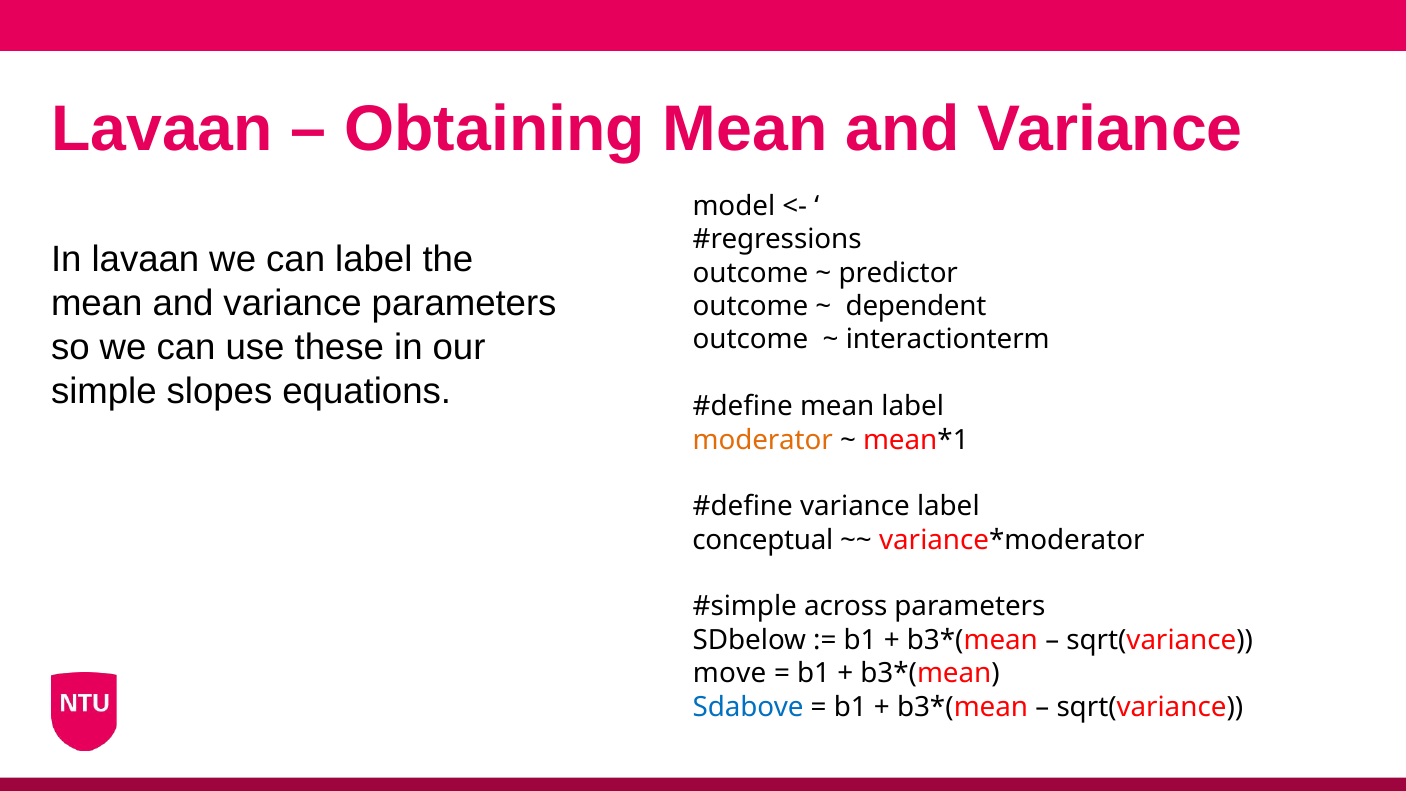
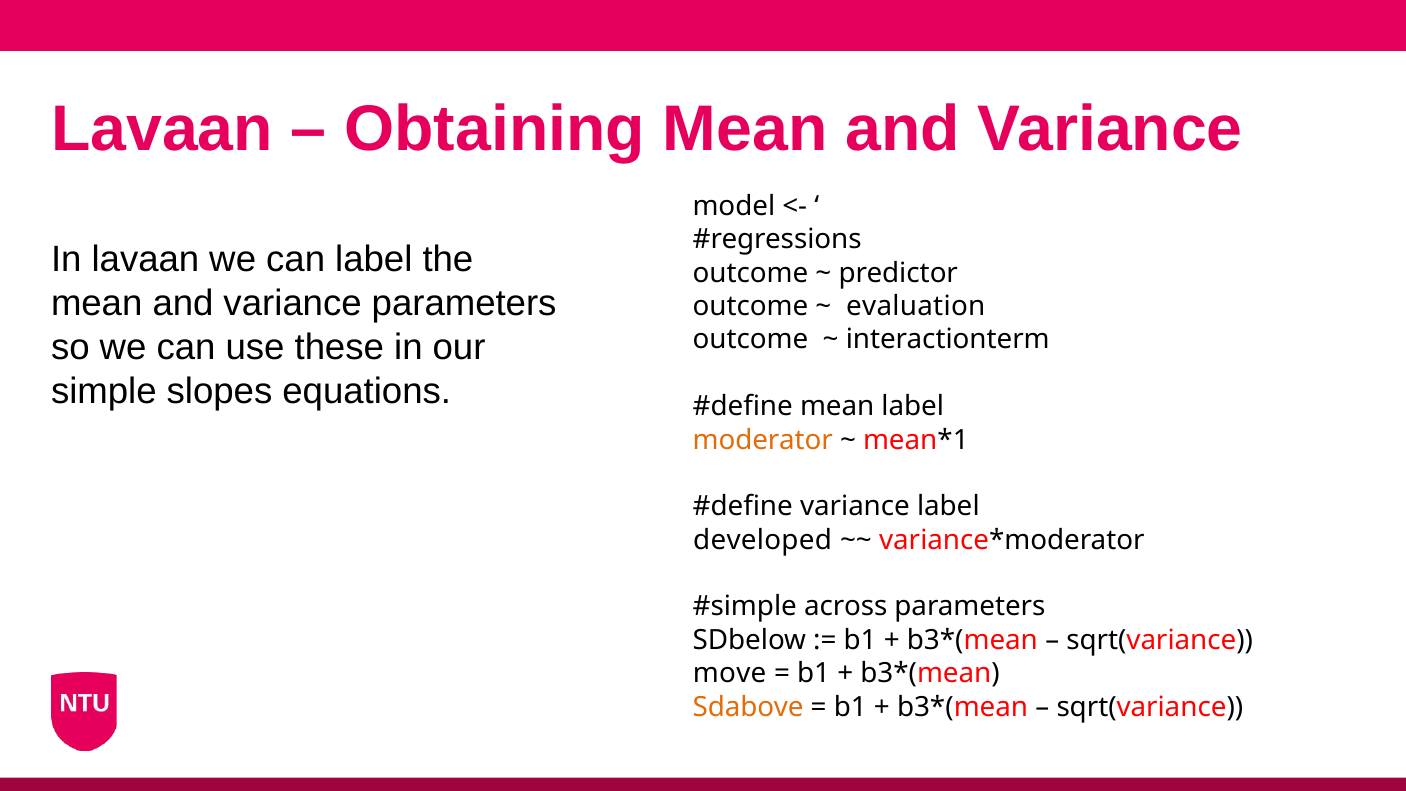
dependent: dependent -> evaluation (916, 306)
conceptual: conceptual -> developed (763, 540)
Sdabove colour: blue -> orange (748, 707)
